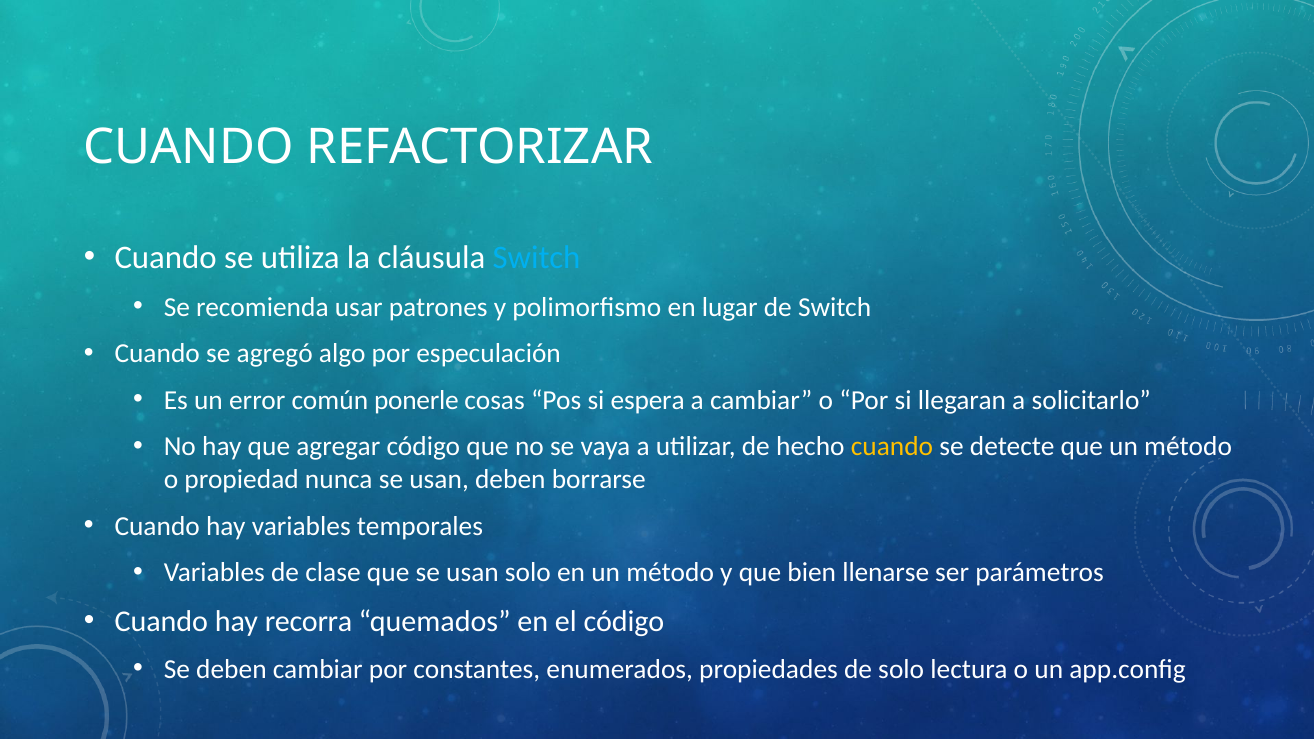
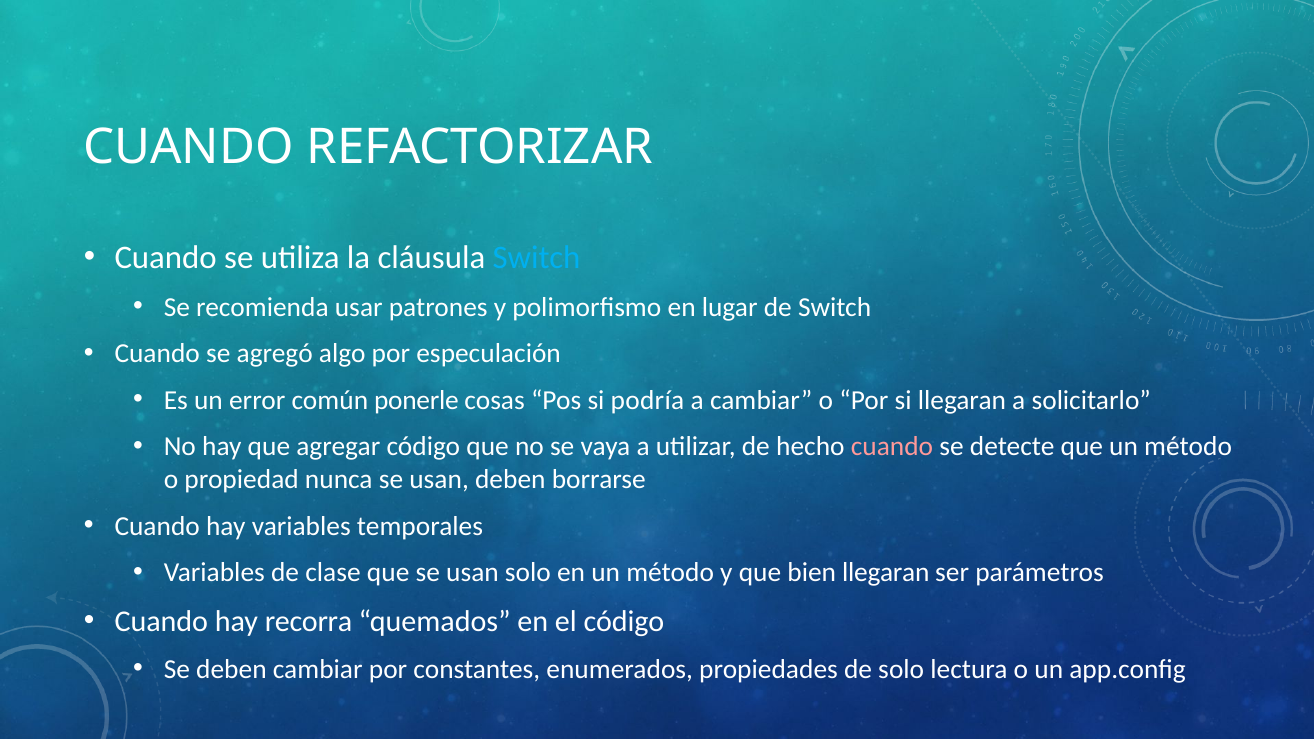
espera: espera -> podría (647, 400)
cuando colour: yellow -> pink (892, 447)
bien llenarse: llenarse -> llegaran (886, 573)
